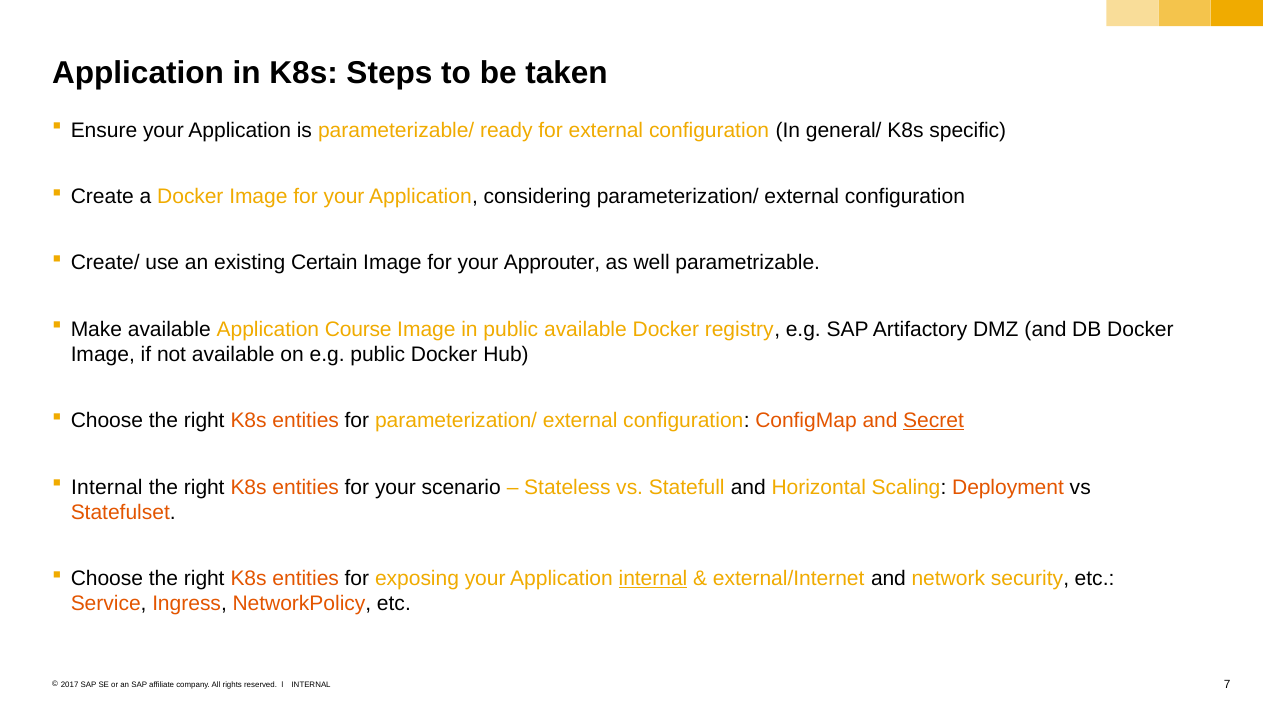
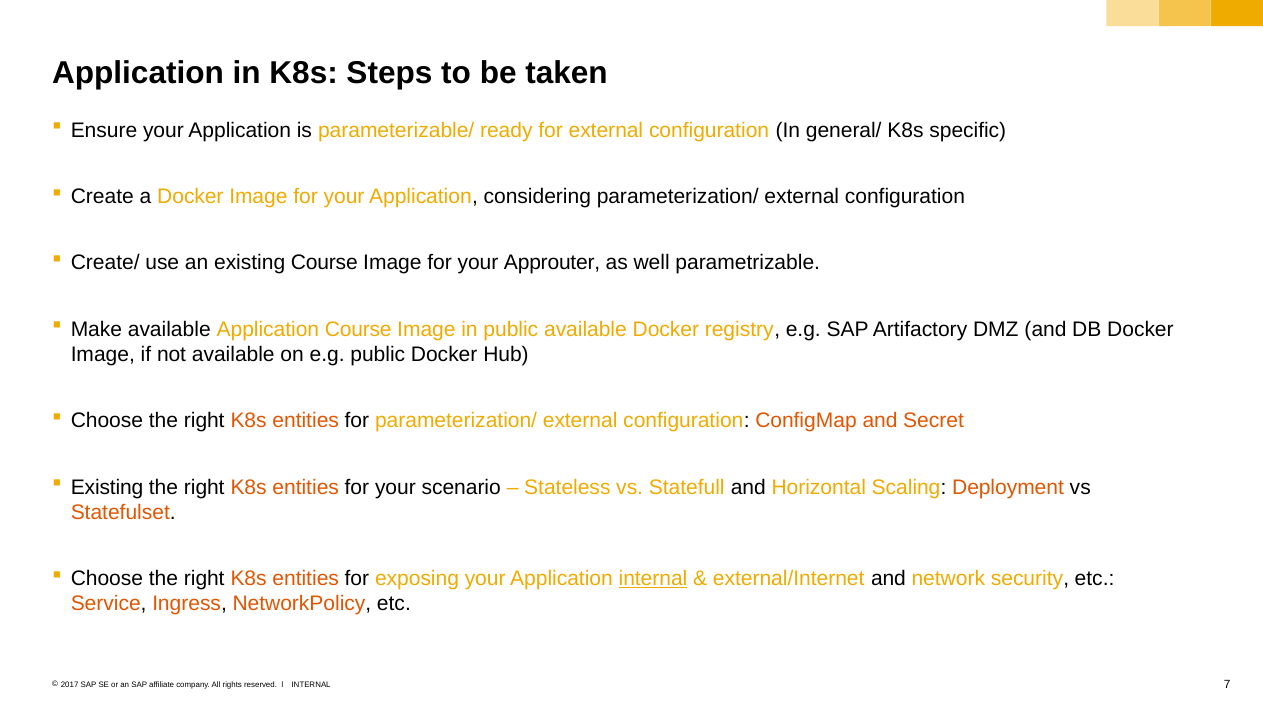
existing Certain: Certain -> Course (324, 263)
Secret underline: present -> none (934, 421)
Internal: Internal -> Existing (107, 487)
